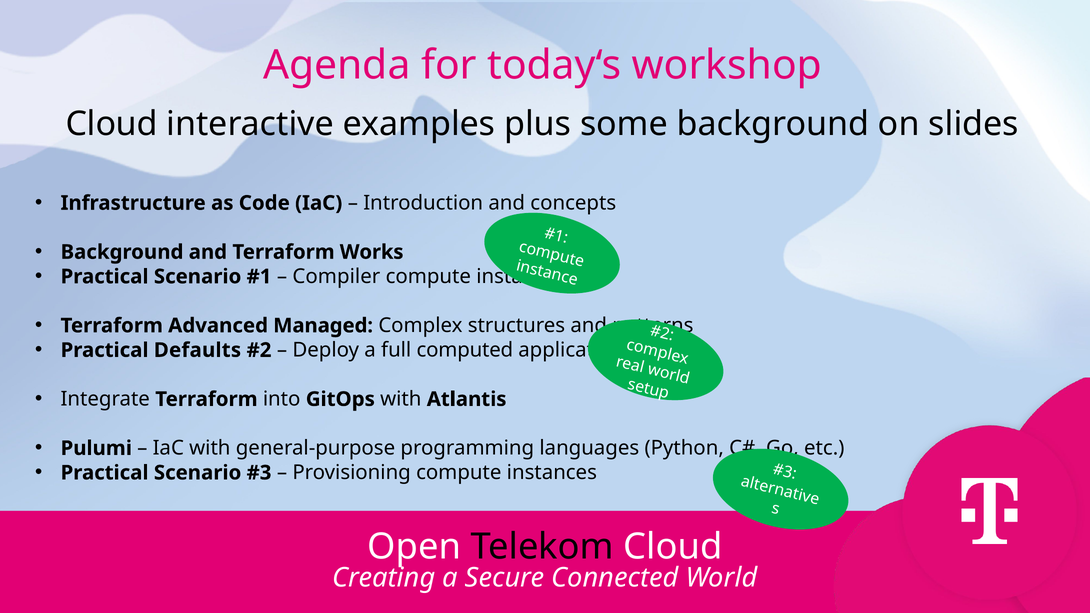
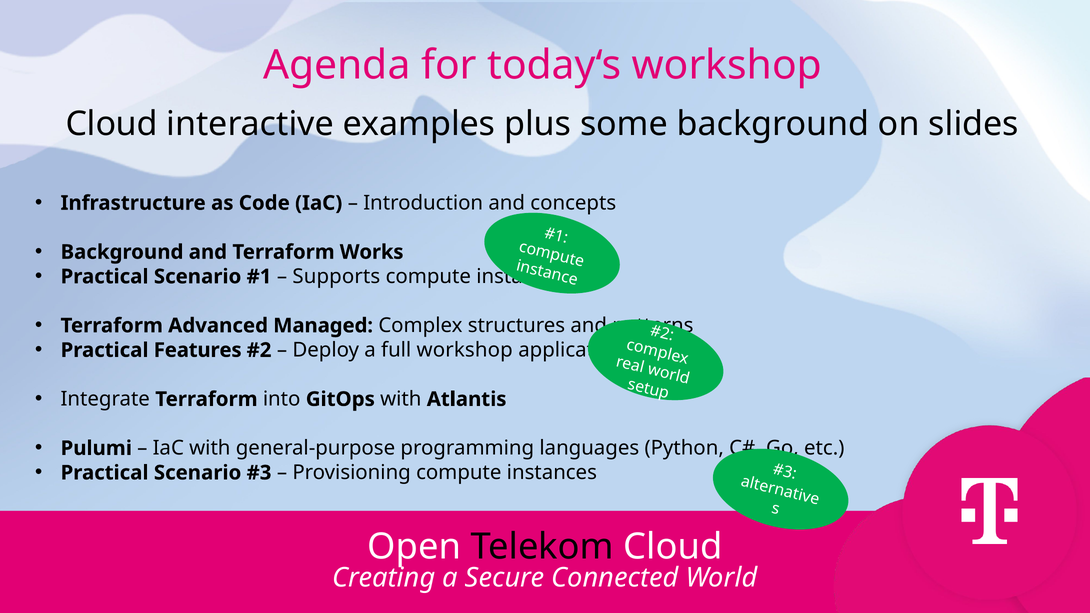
Compiler: Compiler -> Supports (336, 277)
Defaults: Defaults -> Features (198, 350)
full computed: computed -> workshop (465, 350)
